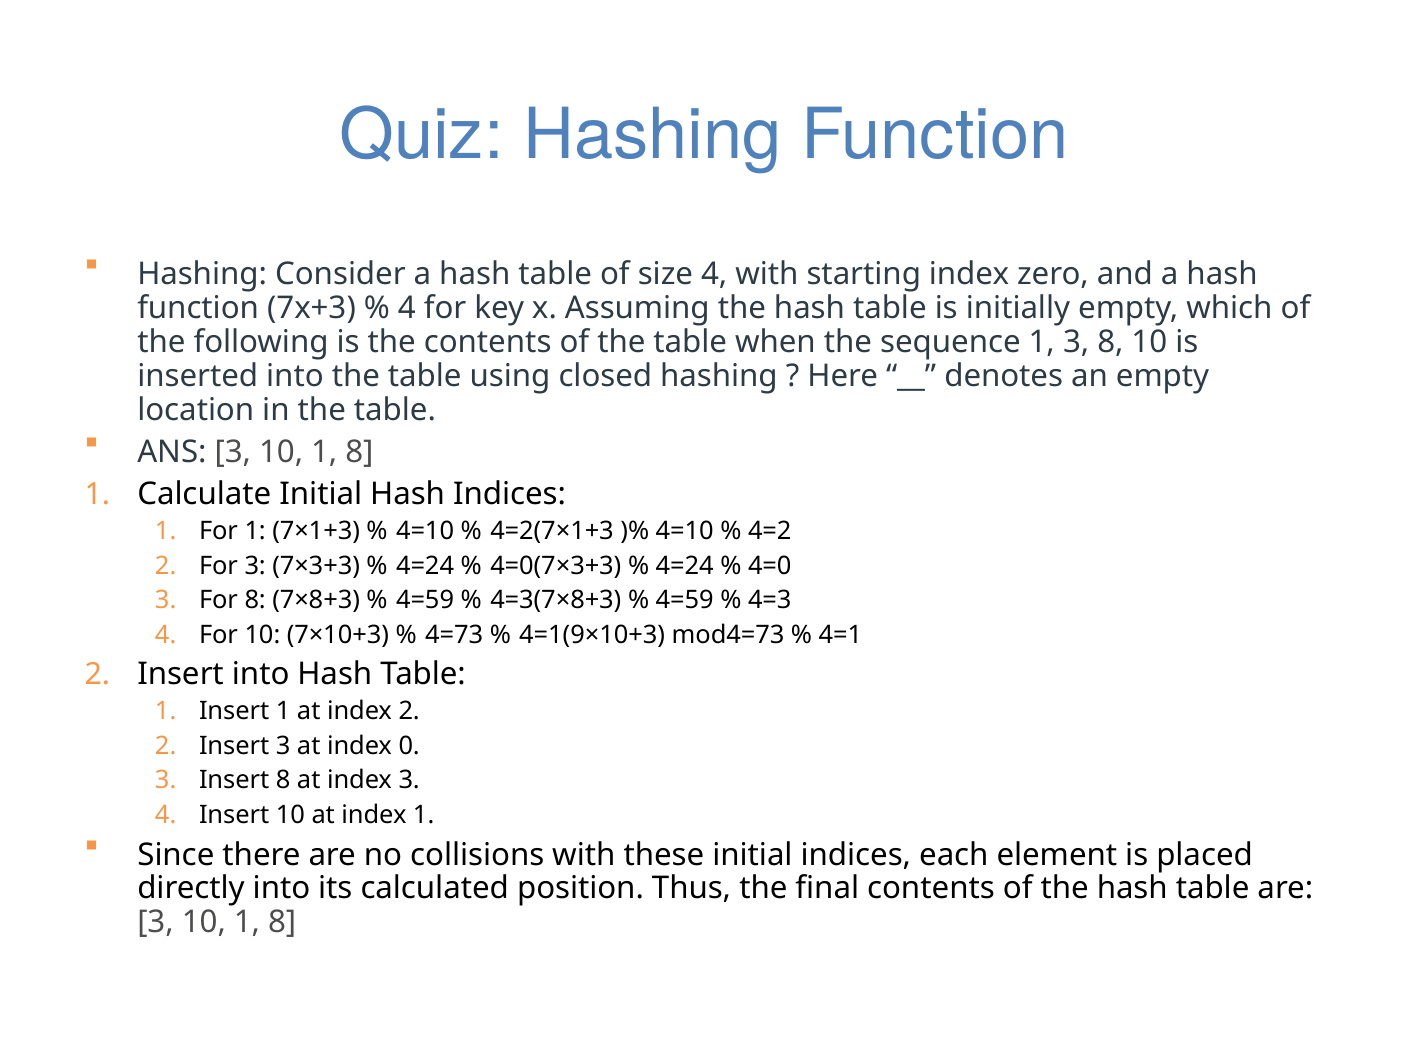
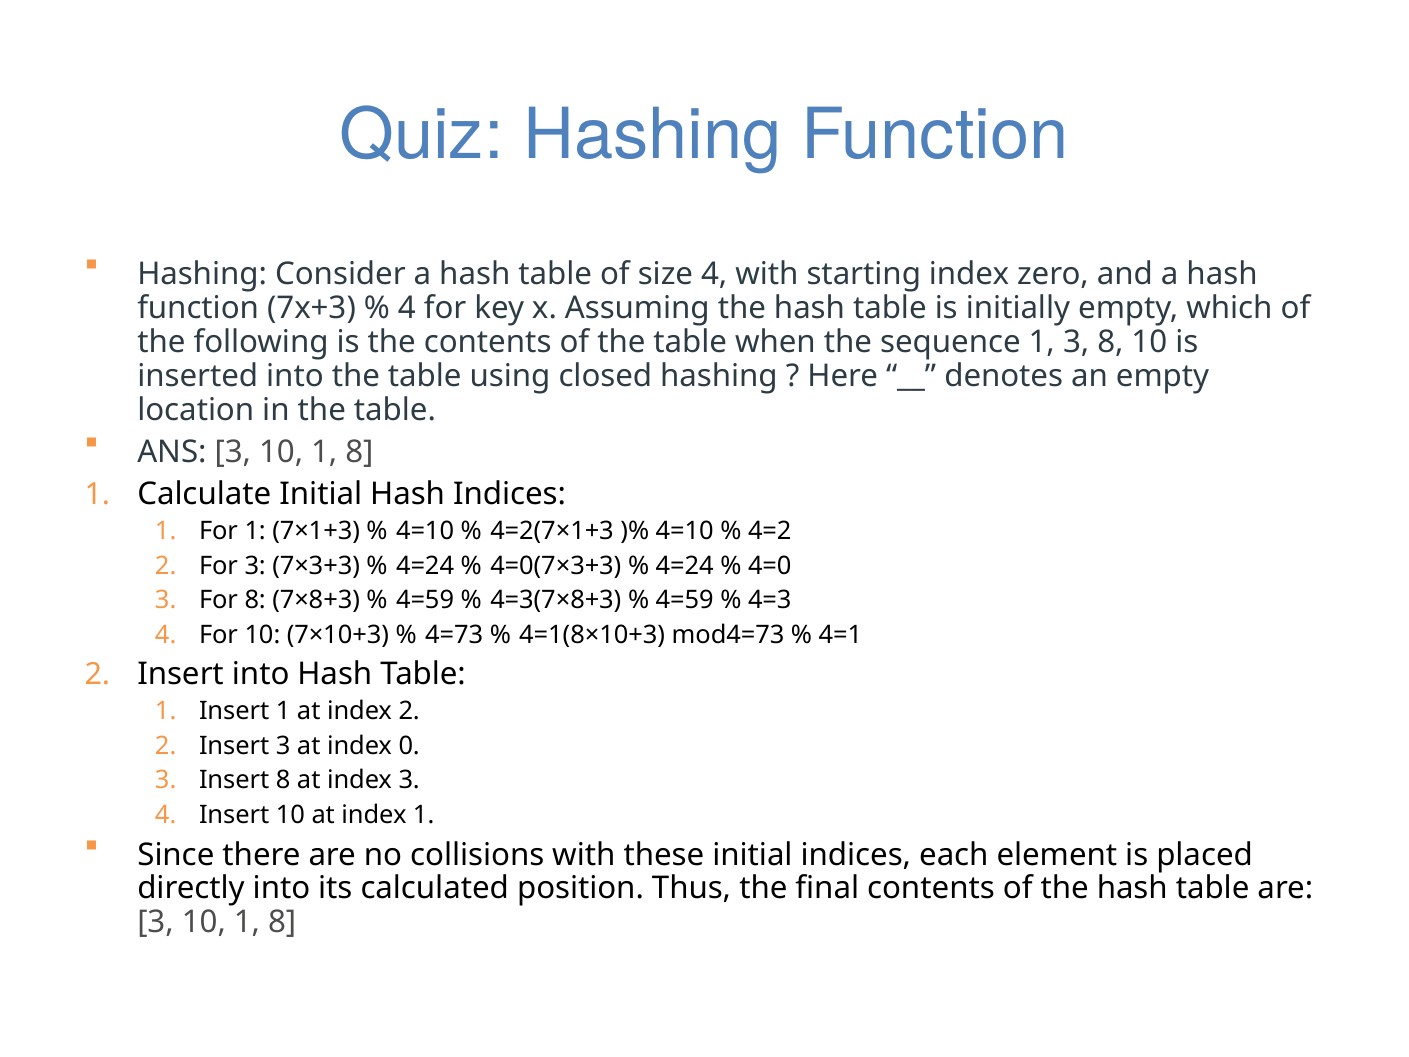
4=1(9×10+3: 4=1(9×10+3 -> 4=1(8×10+3 (592, 635)
